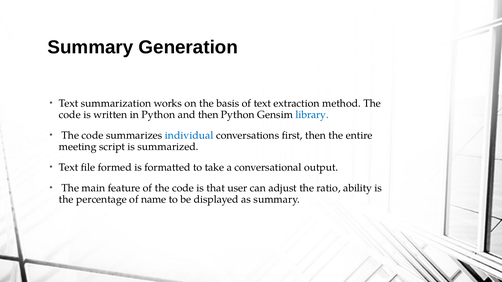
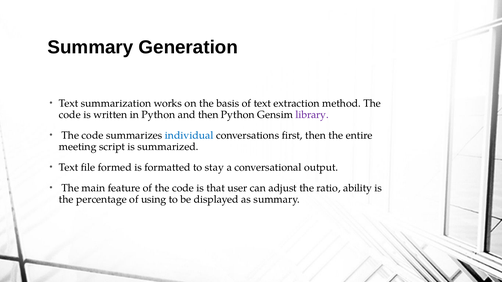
library colour: blue -> purple (312, 115)
take: take -> stay (214, 168)
name: name -> using (154, 200)
